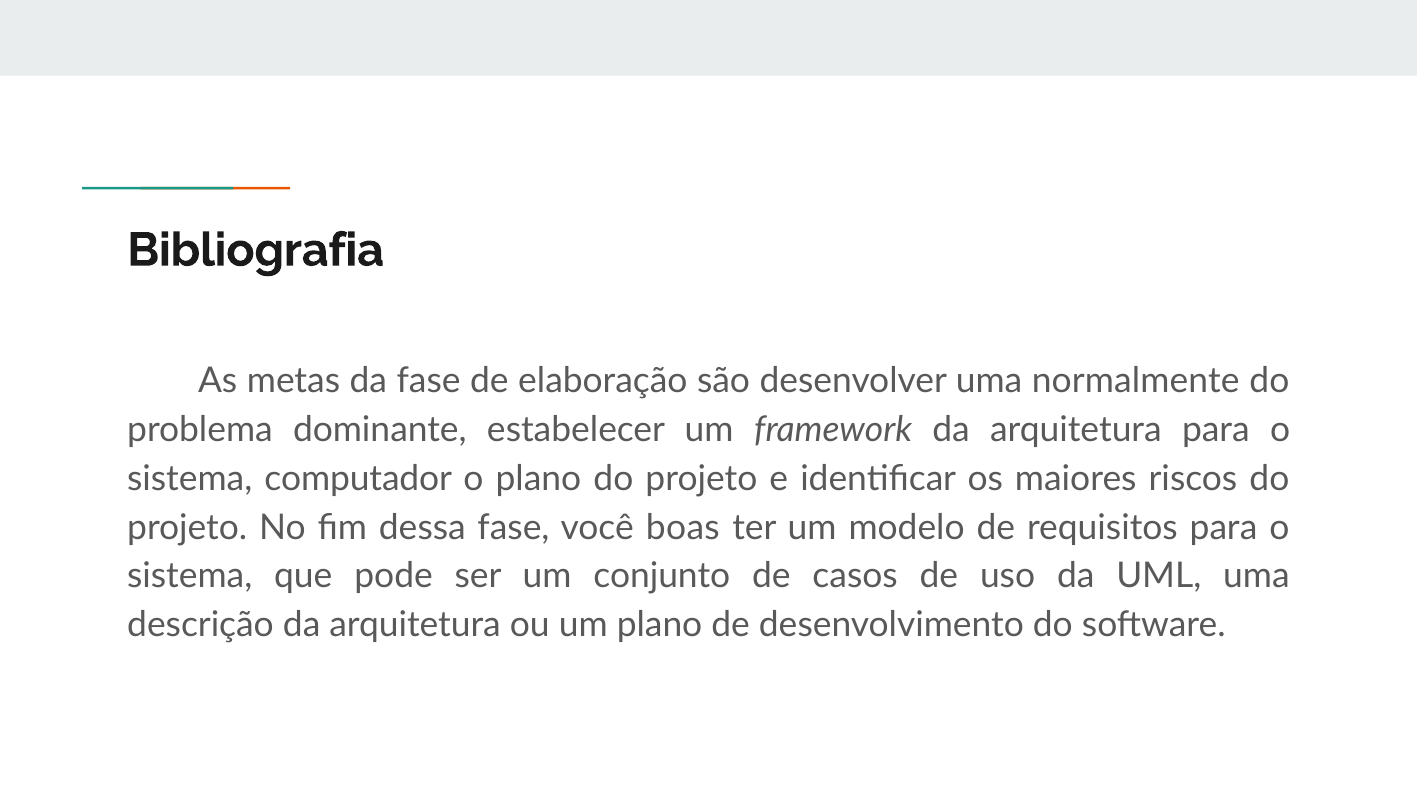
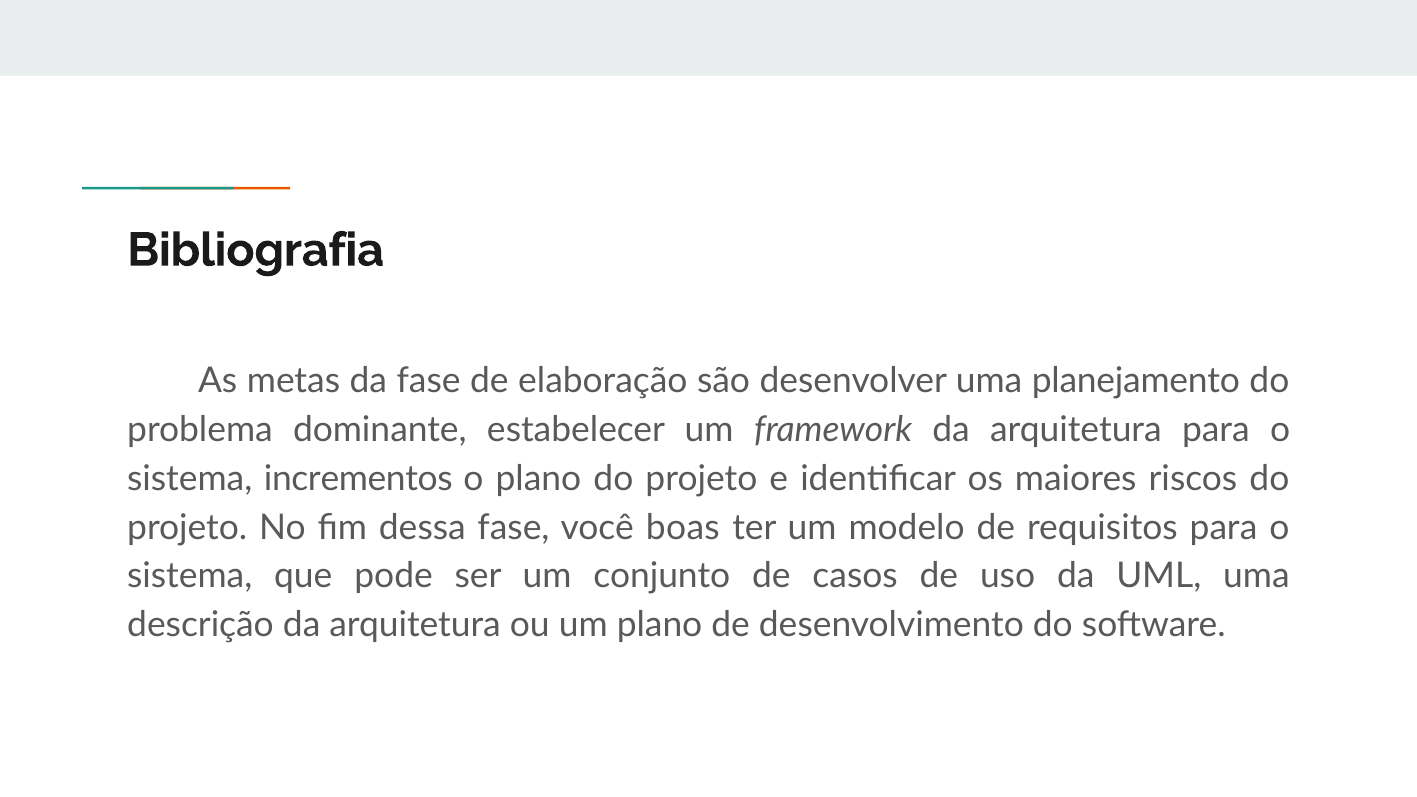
normalmente: normalmente -> planejamento (1136, 381)
computador: computador -> incrementos (358, 479)
